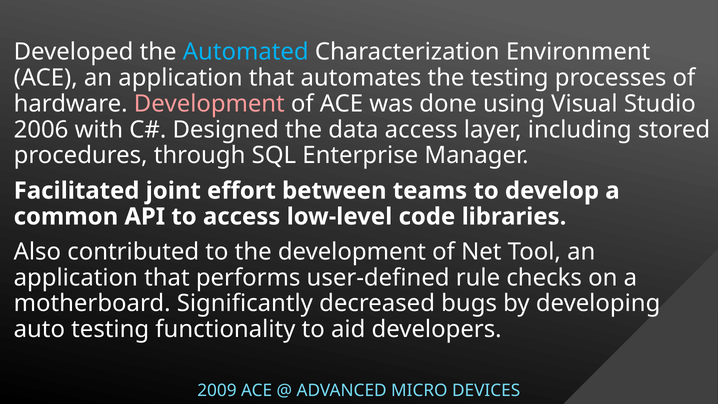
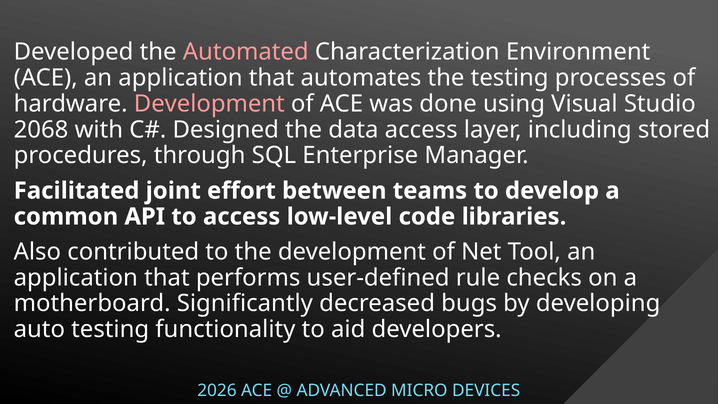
Automated colour: light blue -> pink (246, 52)
2006: 2006 -> 2068 (41, 130)
2009: 2009 -> 2026 (217, 390)
